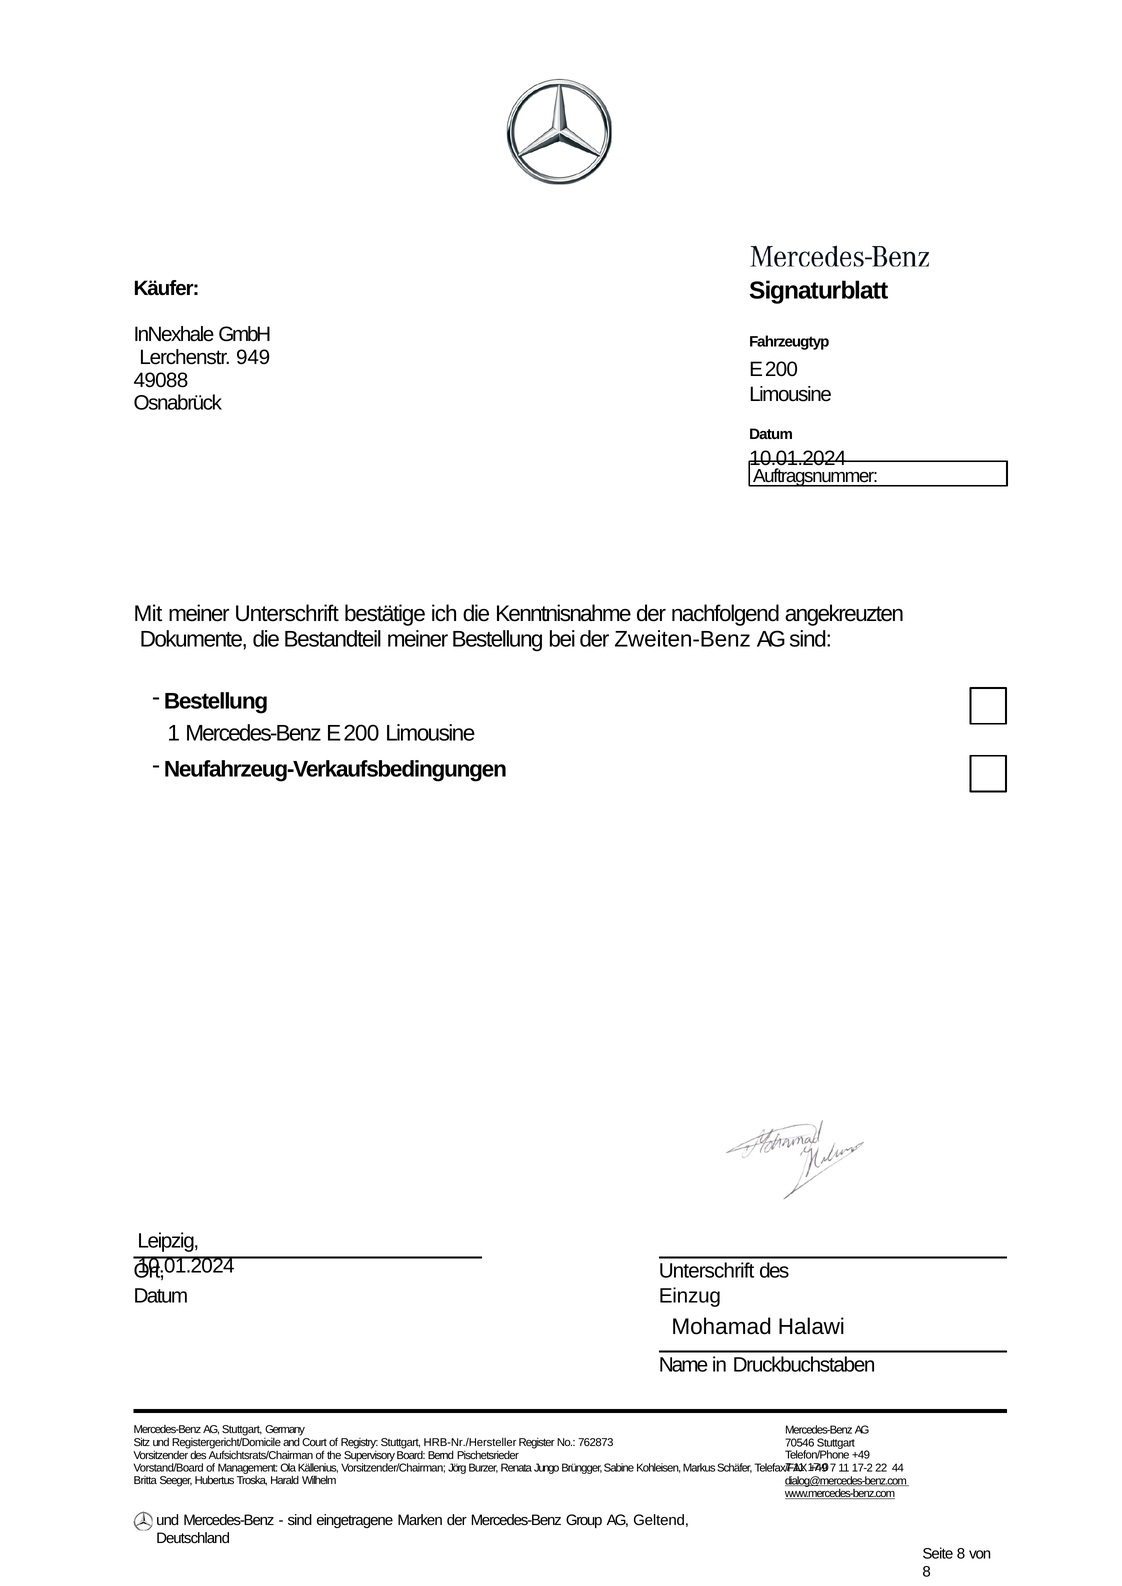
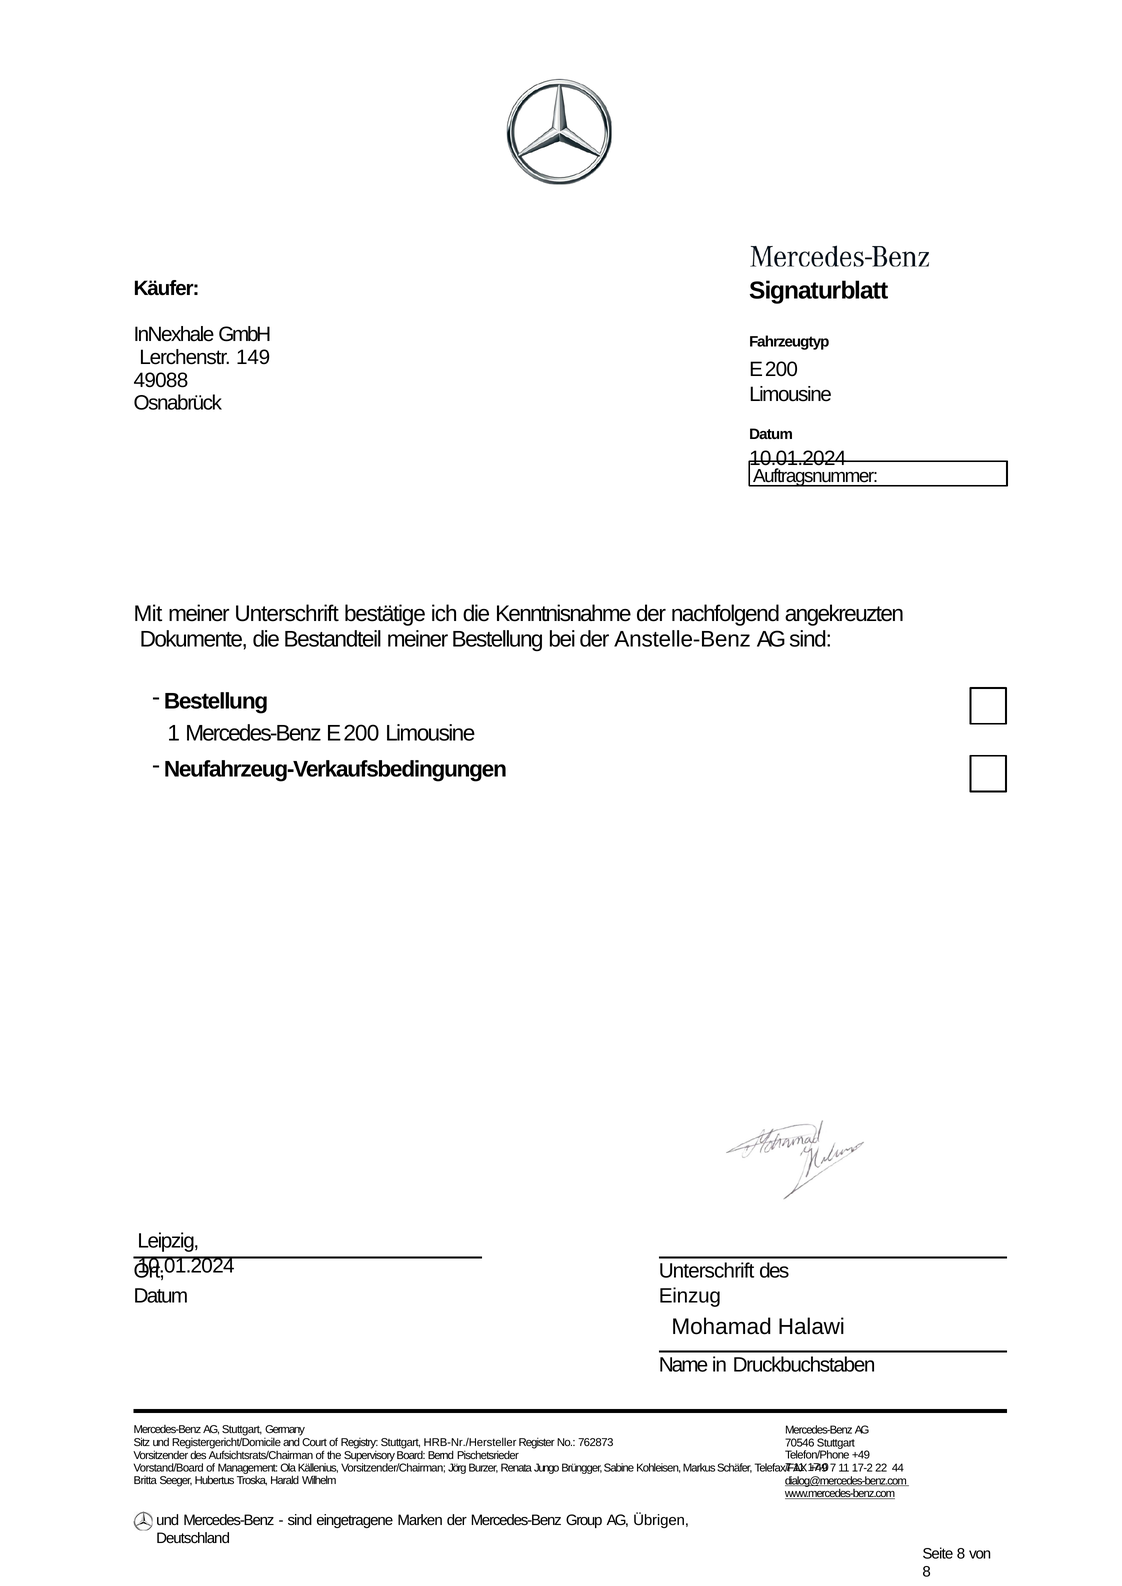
949: 949 -> 149 (253, 358)
Zweiten-Benz: Zweiten-Benz -> Anstelle-Benz (683, 639)
Geltend: Geltend -> Übrigen (661, 1520)
